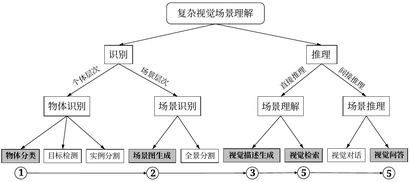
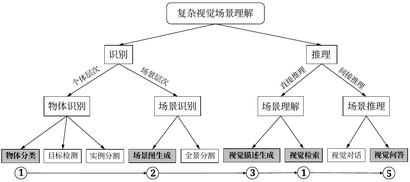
3 5: 5 -> 1 (304, 172)
